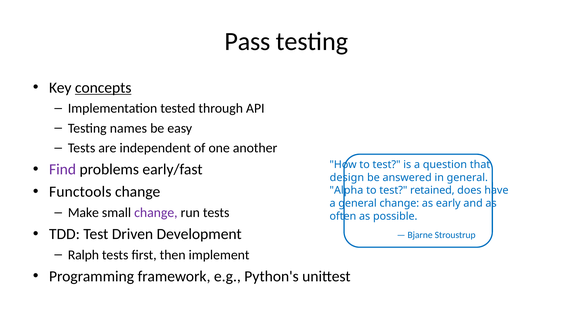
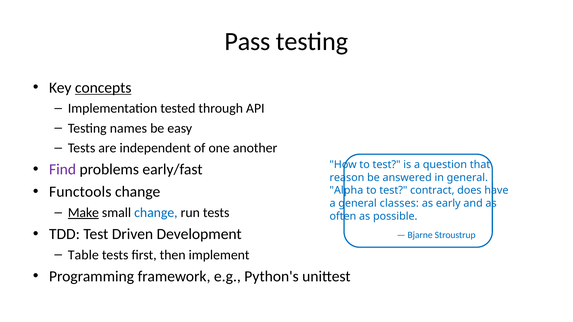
design: design -> reason (347, 178)
retained: retained -> contract (432, 191)
general change: change -> classes (399, 204)
Make underline: none -> present (83, 213)
change colour: purple -> blue (156, 213)
Ralph: Ralph -> Table (83, 255)
